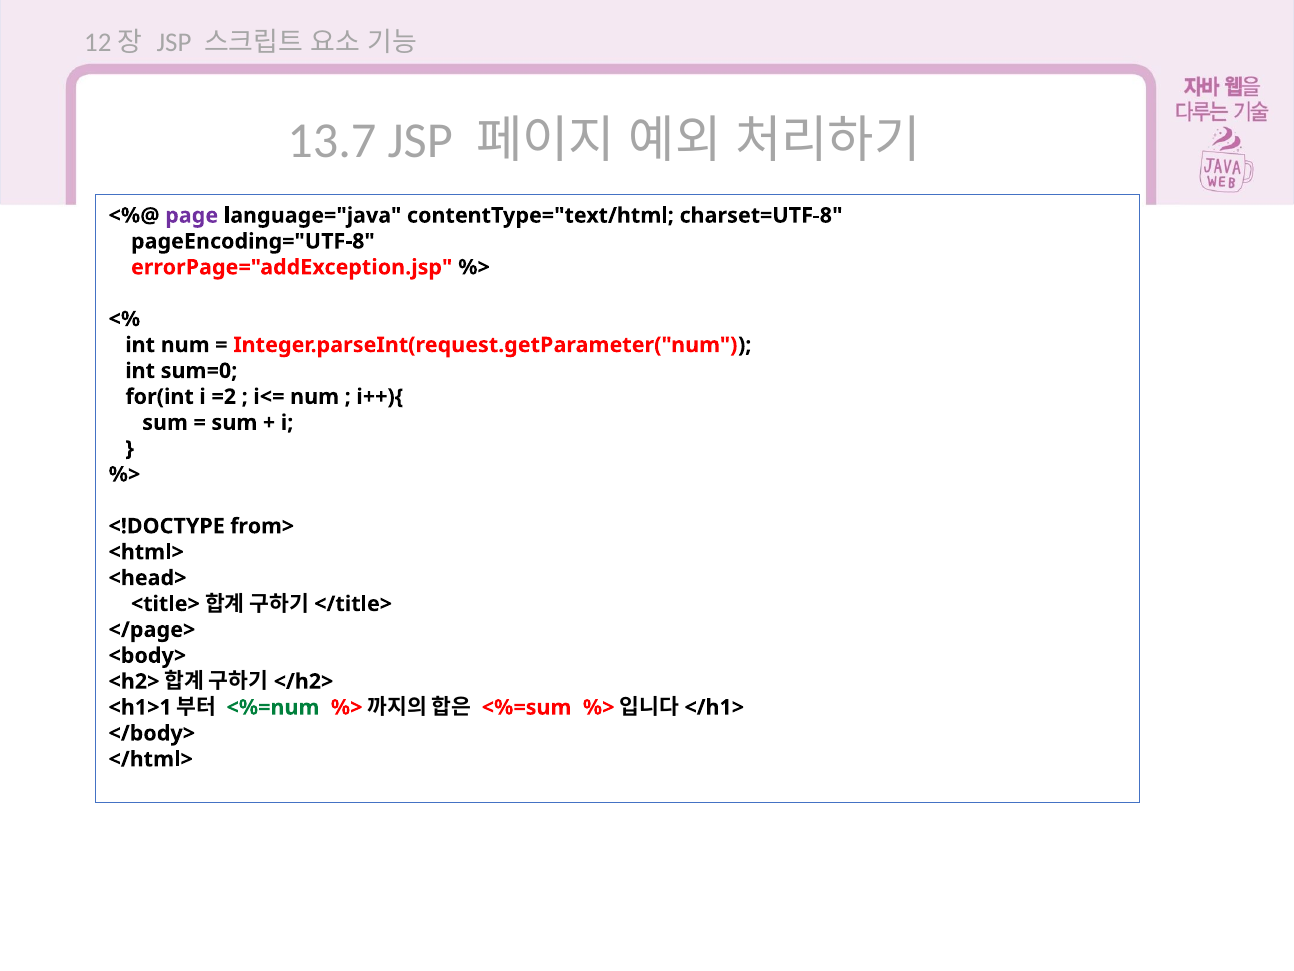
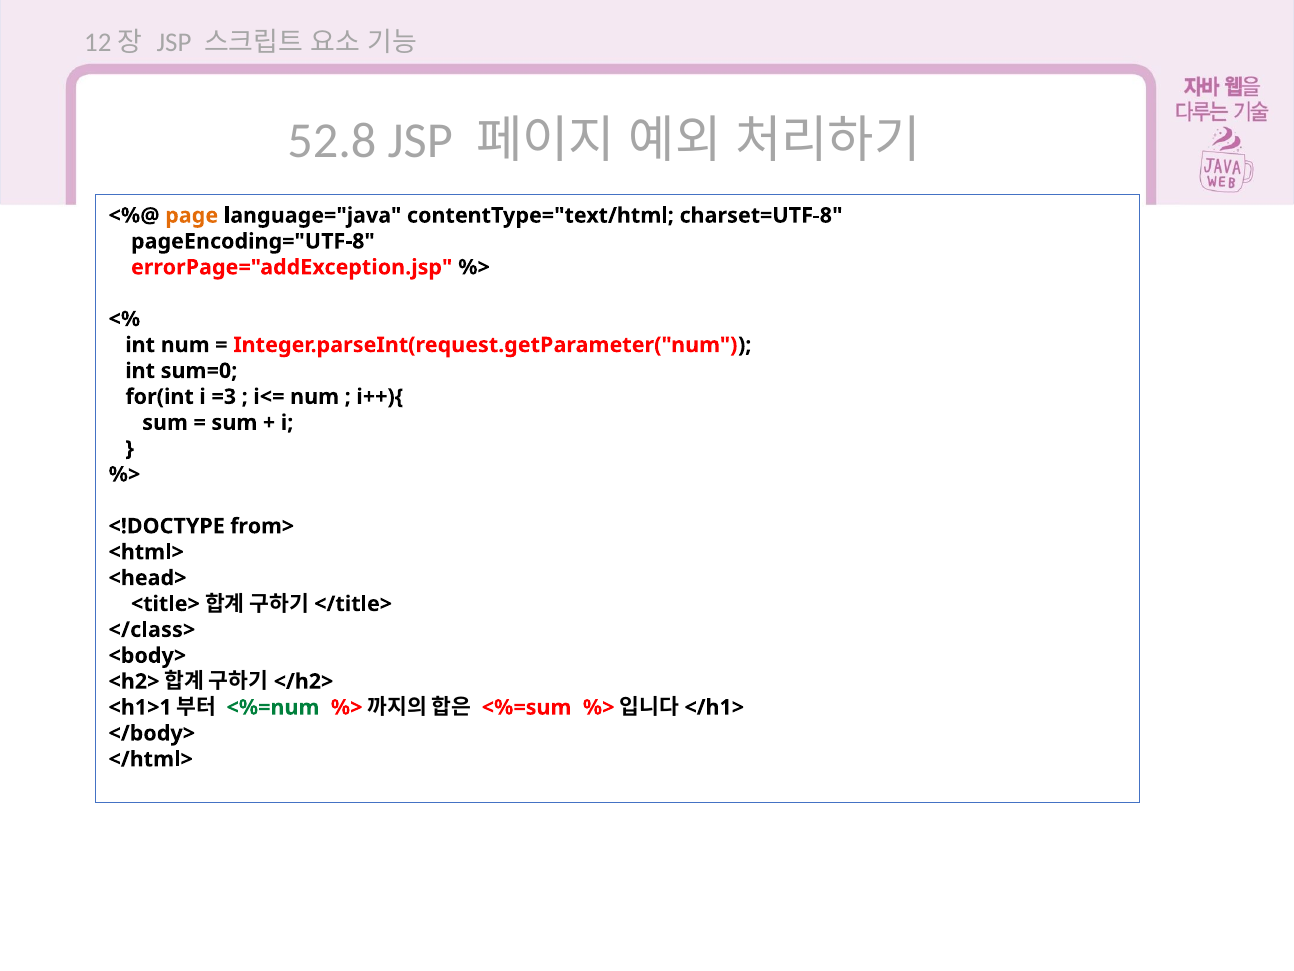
13.7: 13.7 -> 52.8 (332, 141)
page colour: purple -> orange (192, 215)
=2: =2 -> =3 (224, 397)
</page>: </page> -> </class> (152, 629)
